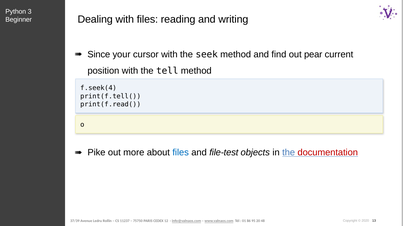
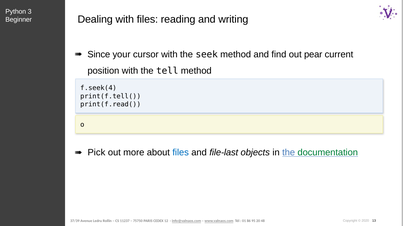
Pike: Pike -> Pick (96, 153)
file-test: file-test -> file-last (224, 153)
documentation colour: red -> green (328, 153)
